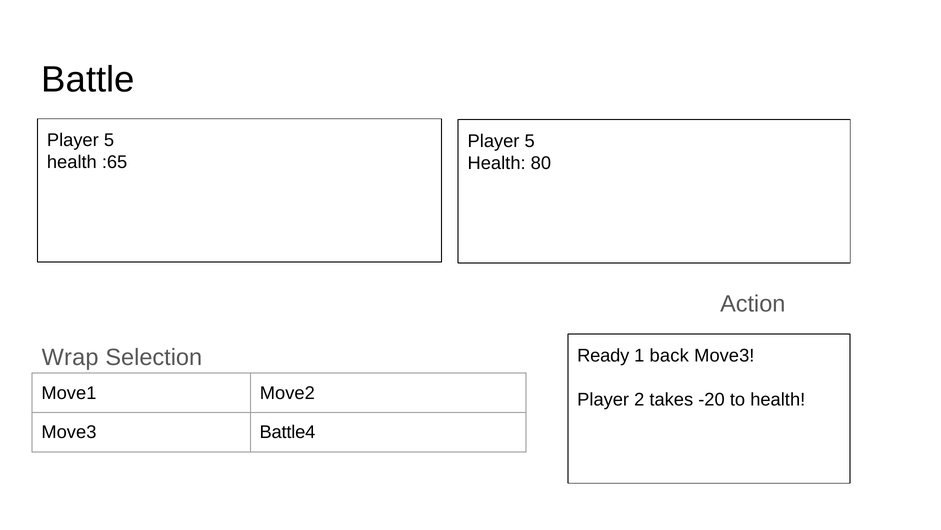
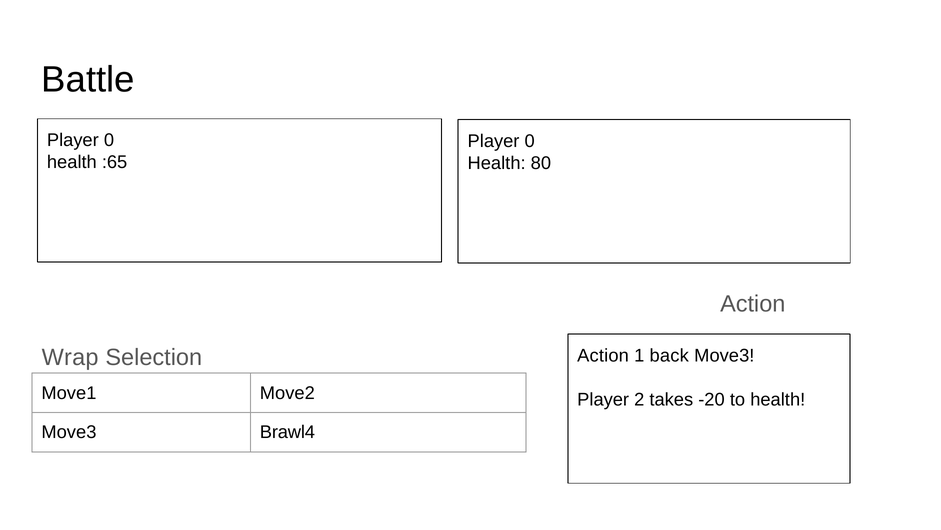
5: 5 -> 0 (109, 140)
5: 5 -> 0 (530, 141)
Ready: Ready -> Action (603, 355)
Battle4: Battle4 -> Brawl4 (287, 432)
